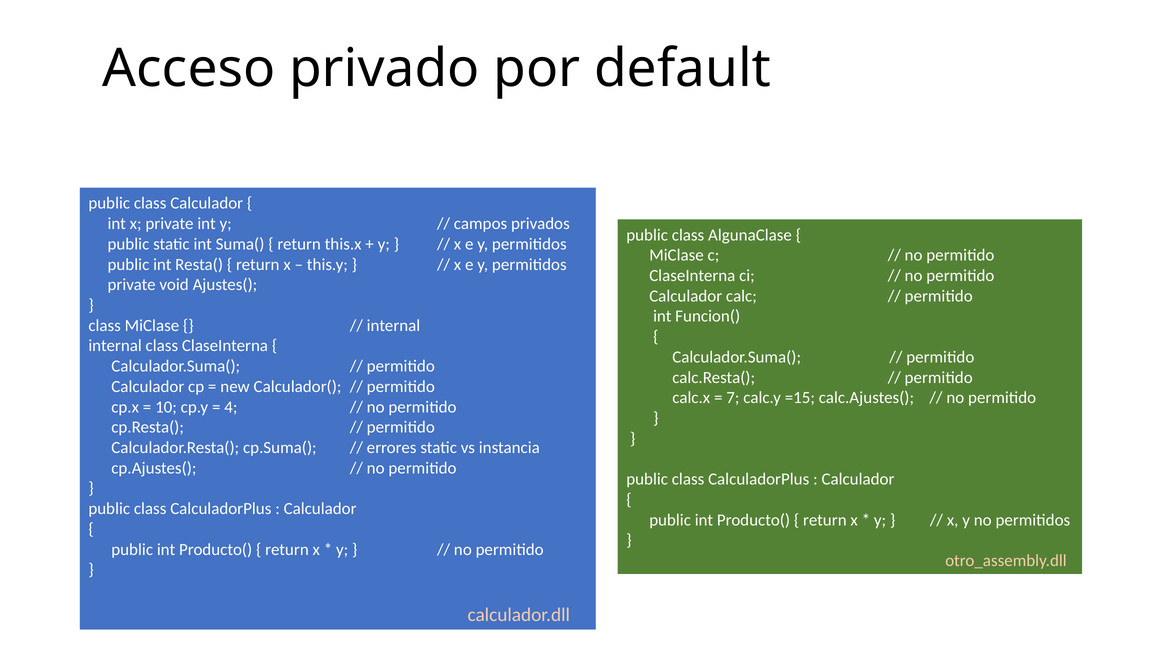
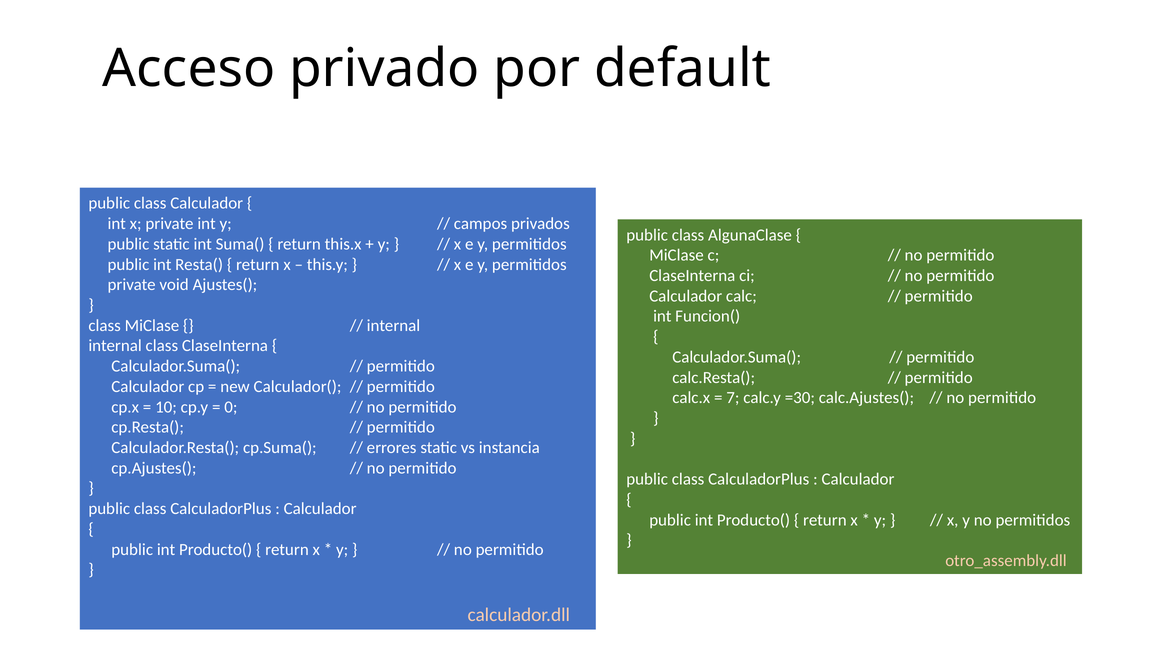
=15: =15 -> =30 (800, 398)
4: 4 -> 0 (231, 407)
